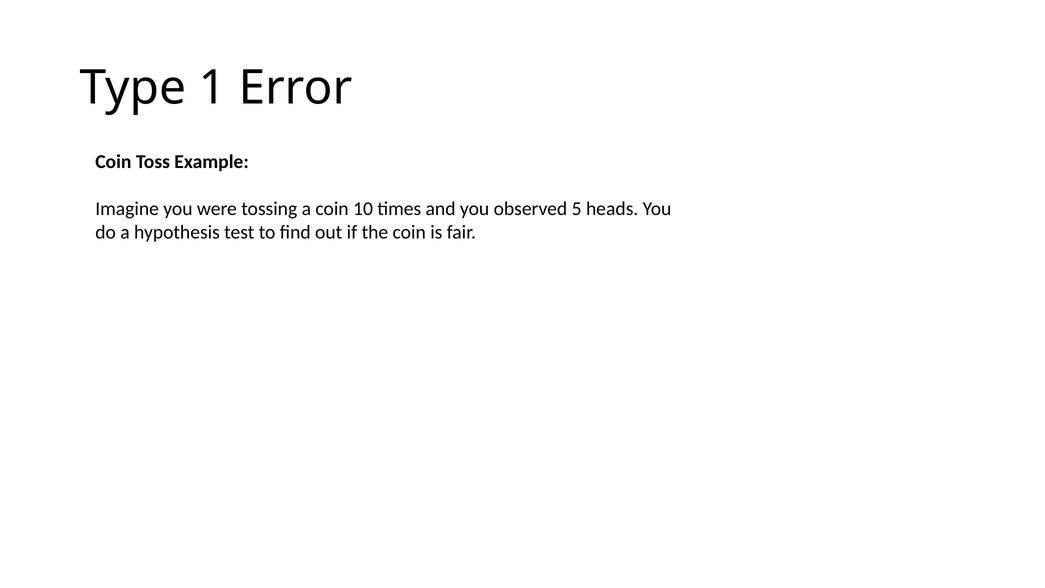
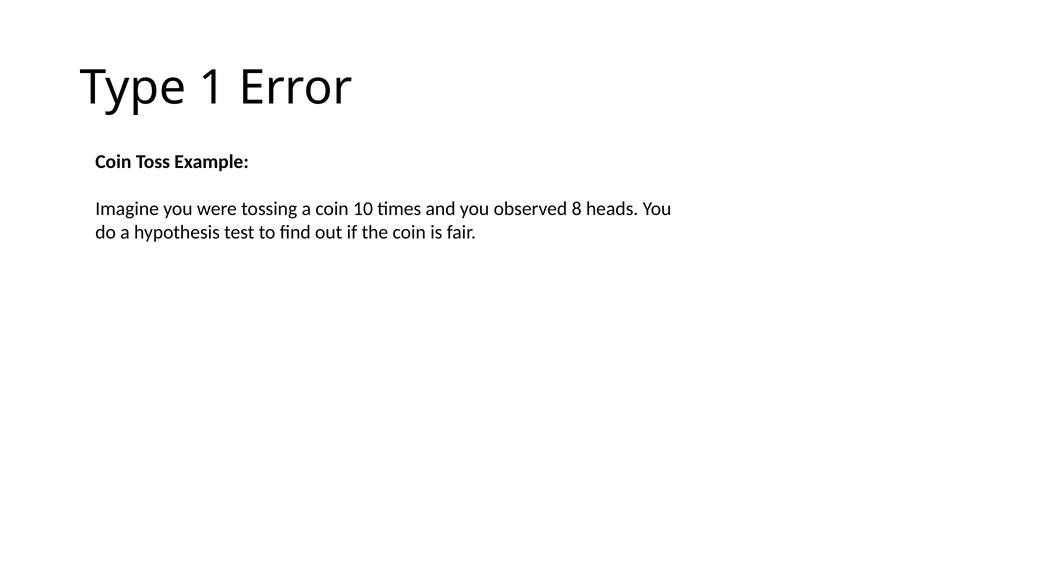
5: 5 -> 8 (577, 209)
